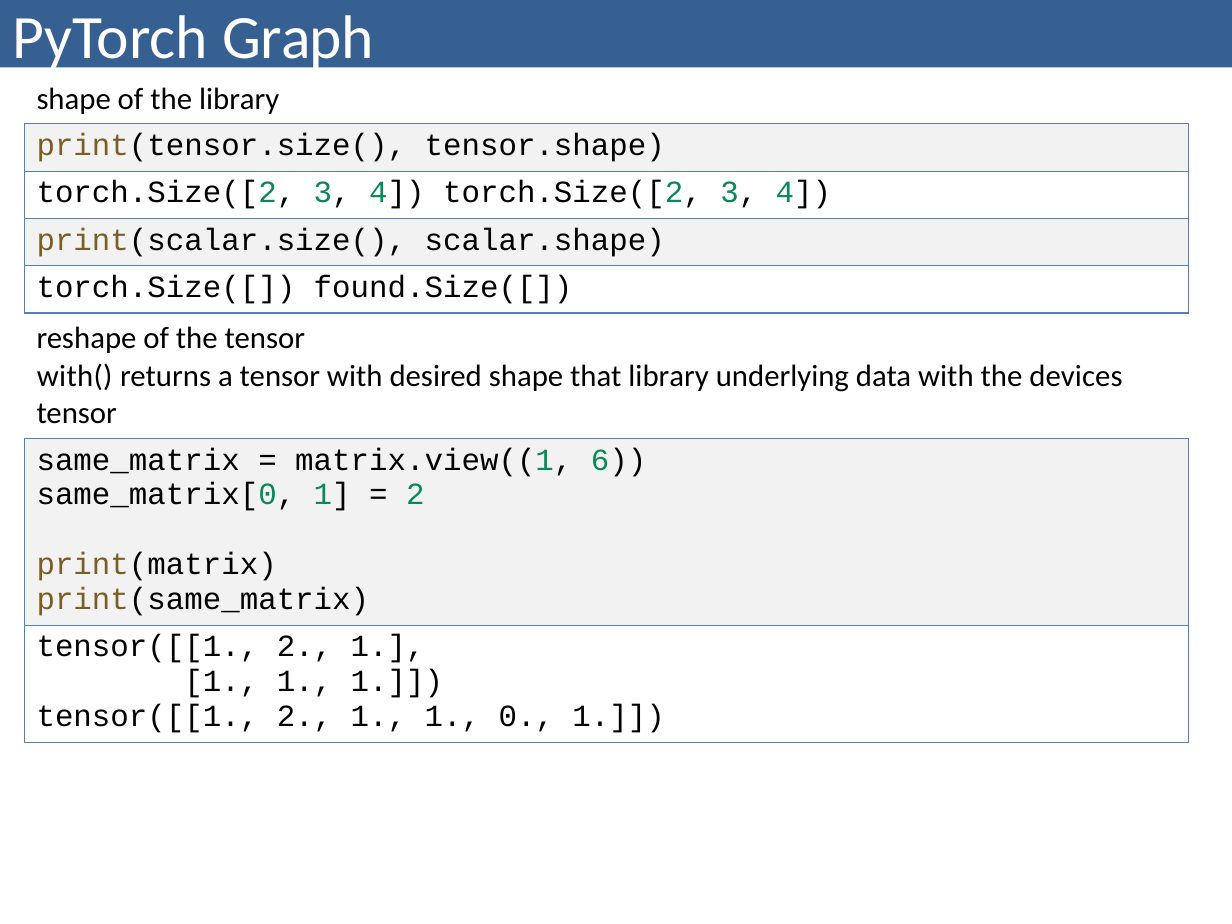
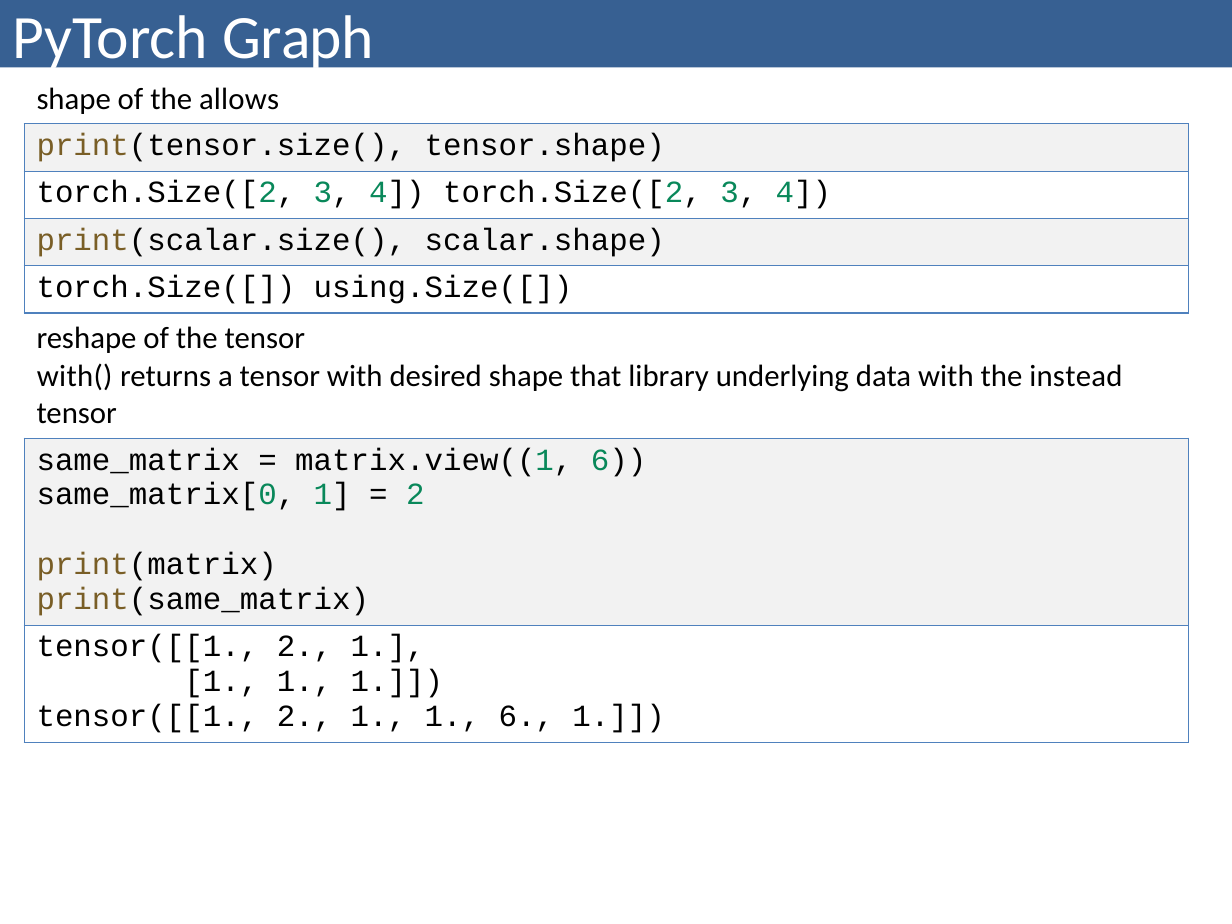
the library: library -> allows (239, 99)
found.Size([: found.Size([ -> using.Size([ (443, 287)
devices: devices -> instead (1076, 376)
1 0: 0 -> 6 (526, 717)
